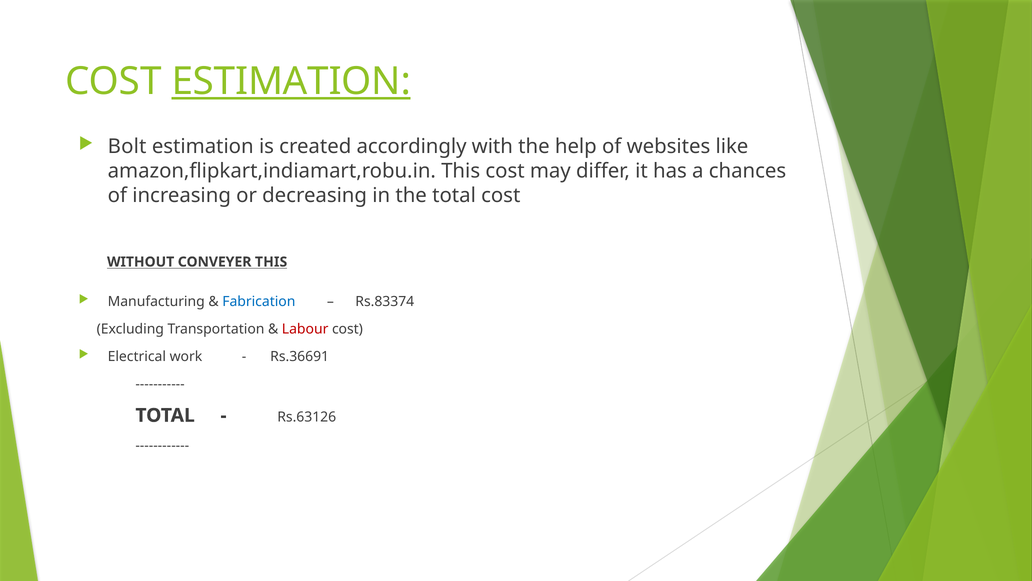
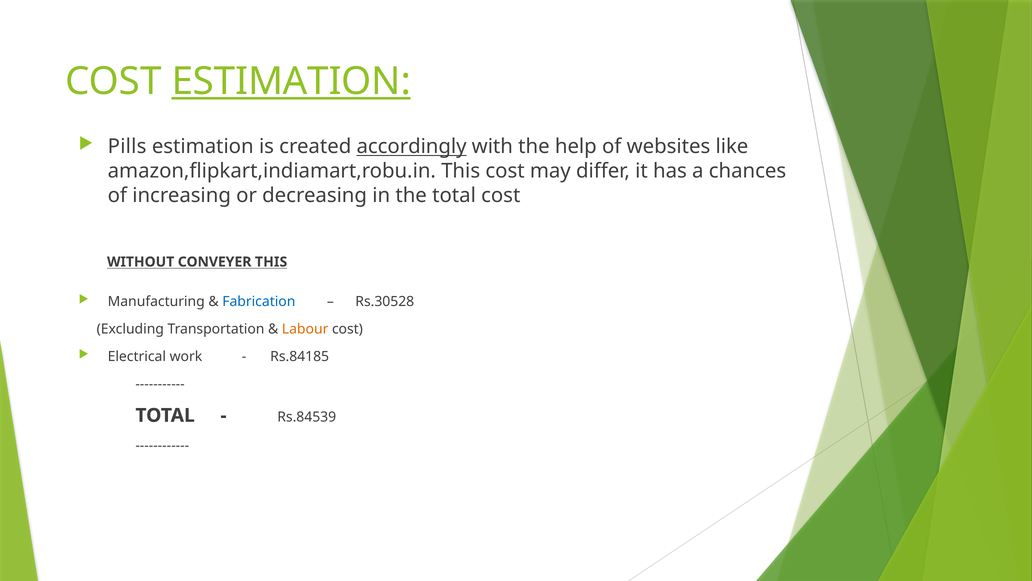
Bolt: Bolt -> Pills (127, 147)
accordingly underline: none -> present (412, 147)
Rs.83374: Rs.83374 -> Rs.30528 (385, 301)
Labour colour: red -> orange (305, 329)
Rs.36691: Rs.36691 -> Rs.84185 (300, 356)
Rs.63126: Rs.63126 -> Rs.84539 (307, 417)
